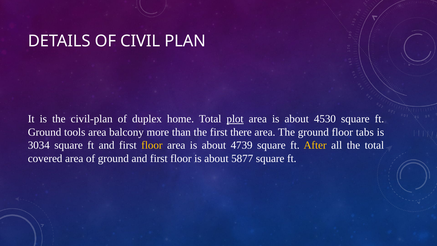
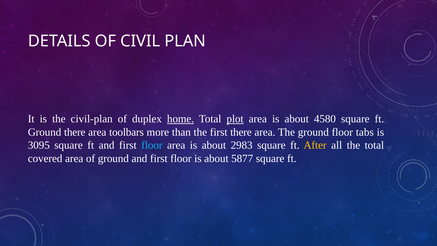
home underline: none -> present (181, 119)
4530: 4530 -> 4580 (325, 119)
Ground tools: tools -> there (75, 132)
balcony: balcony -> toolbars (127, 132)
3034: 3034 -> 3095 (39, 145)
floor colour: yellow -> light blue (152, 145)
4739: 4739 -> 2983 (242, 145)
